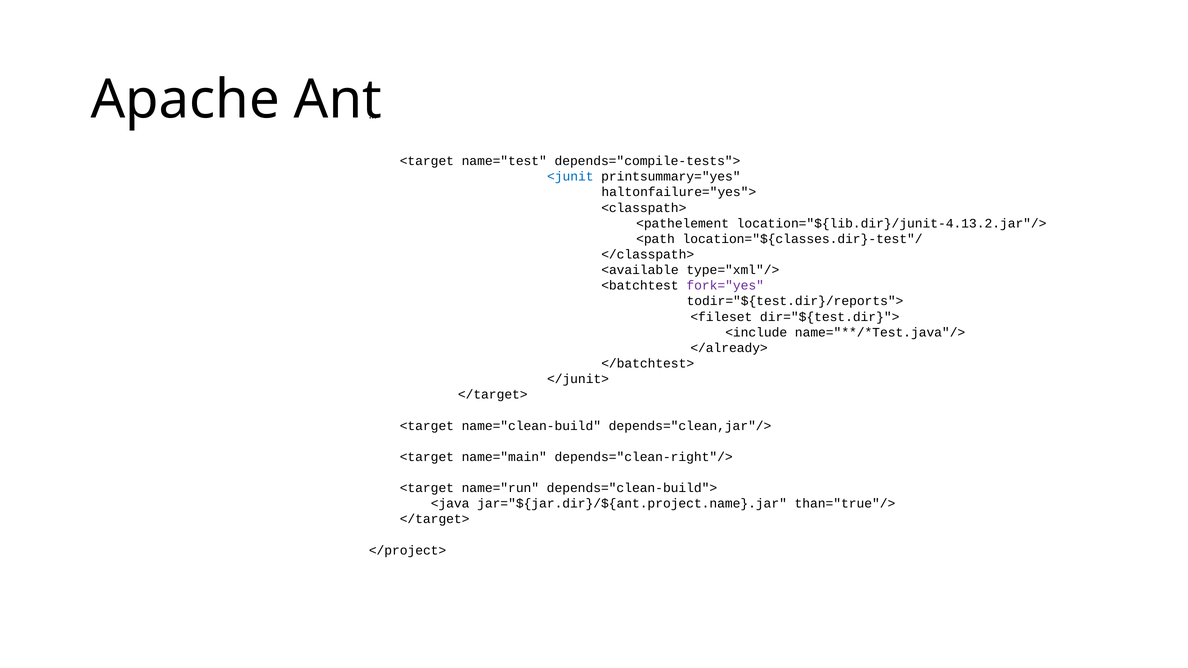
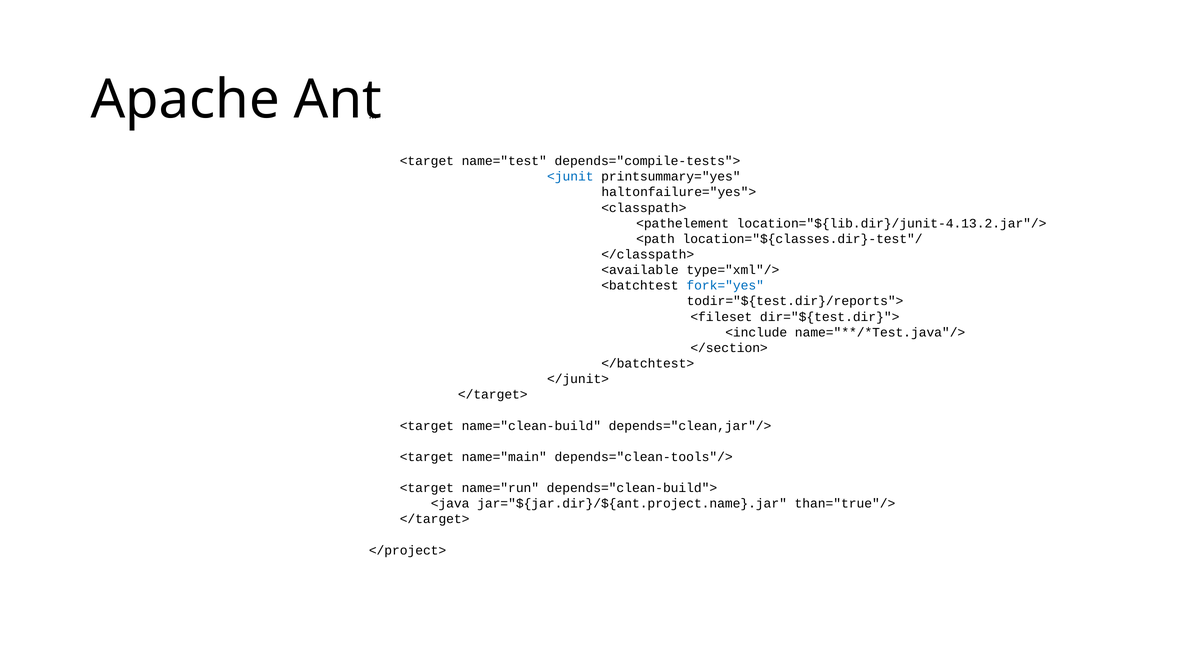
fork="yes colour: purple -> blue (725, 286)
</already>: </already> -> </section> (729, 348)
depends="clean-right"/>: depends="clean-right"/> -> depends="clean-tools"/> (644, 457)
